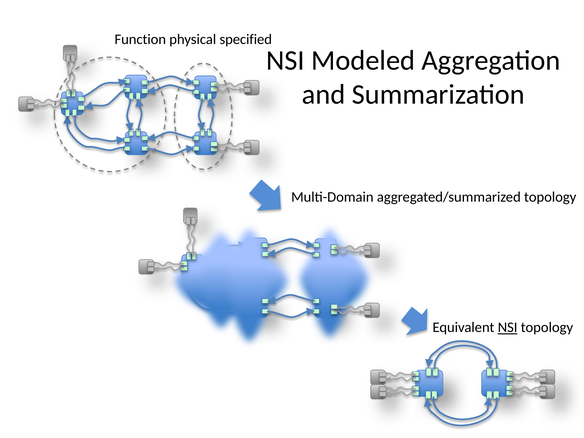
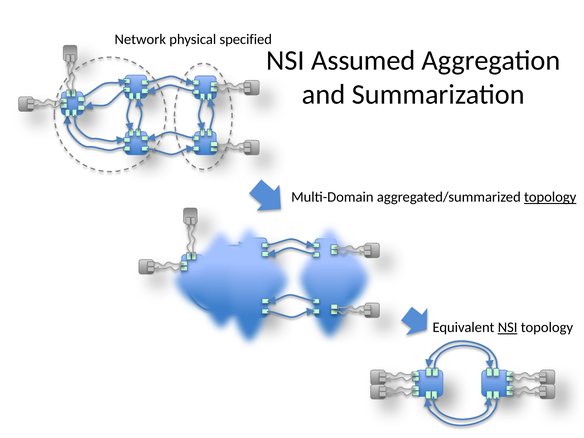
Function: Function -> Network (140, 39)
Modeled: Modeled -> Assumed (363, 61)
topology underline: none -> present (550, 197)
